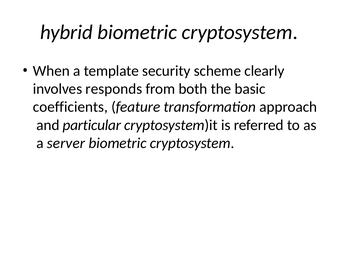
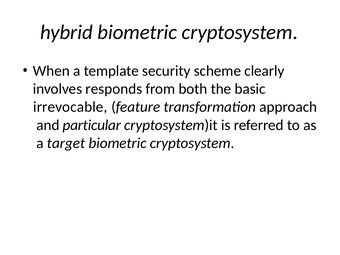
coefficients: coefficients -> irrevocable (70, 107)
server: server -> target (66, 143)
